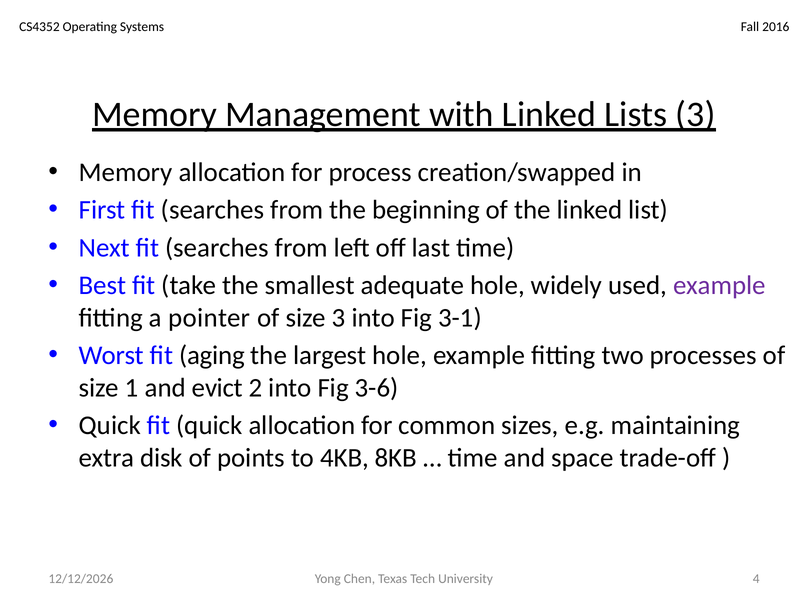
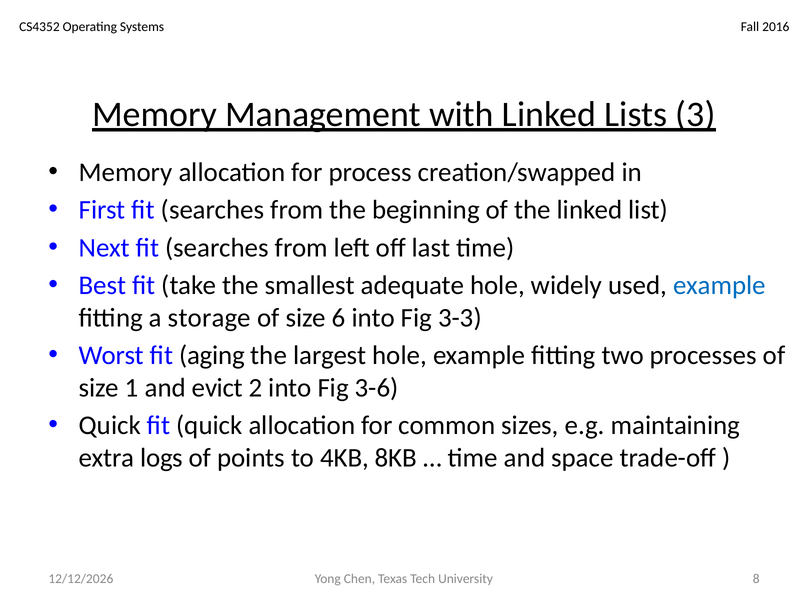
example colour: purple -> blue (719, 285)
pointer: pointer -> storage (209, 318)
size 3: 3 -> 6 (339, 318)
3-1: 3-1 -> 3-3 (460, 318)
disk: disk -> logs (162, 458)
4: 4 -> 8 (756, 579)
